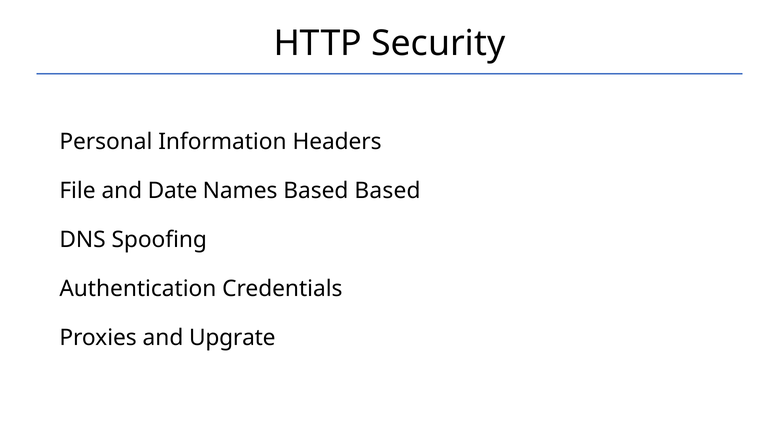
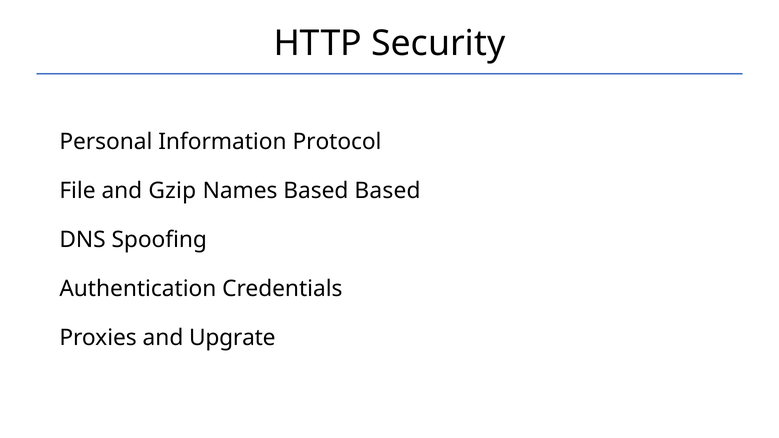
Headers: Headers -> Protocol (337, 142)
Date: Date -> Gzip (172, 191)
